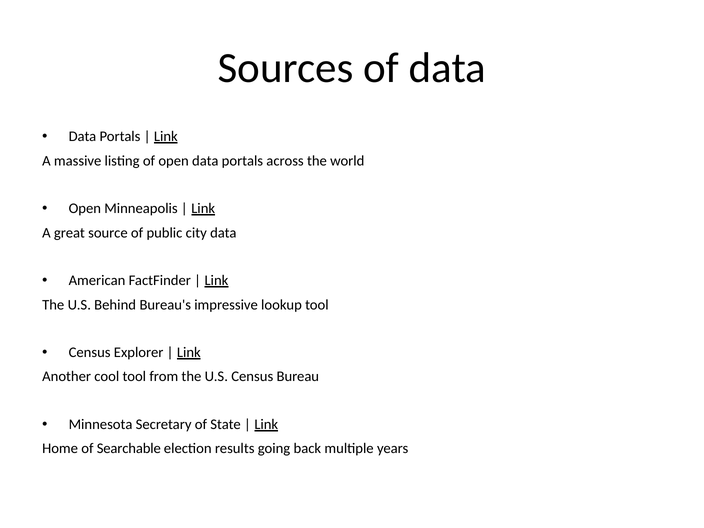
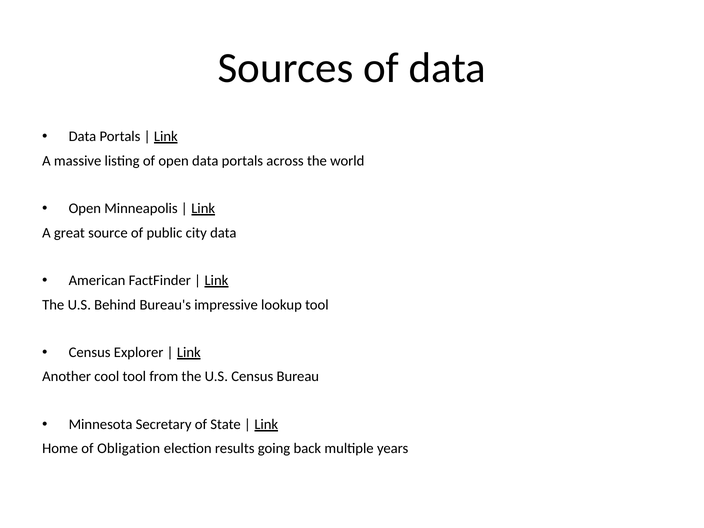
Searchable: Searchable -> Obligation (129, 449)
